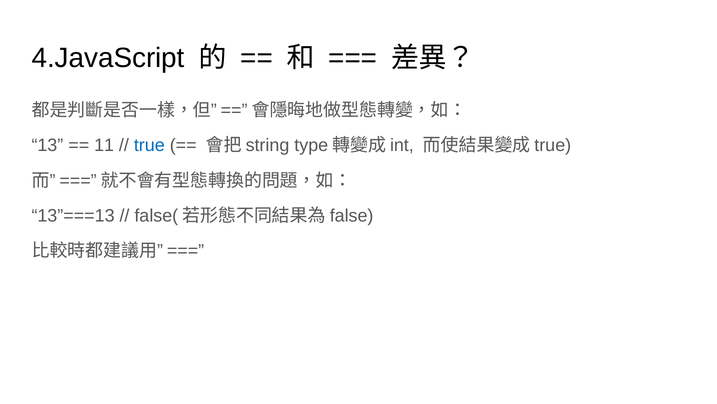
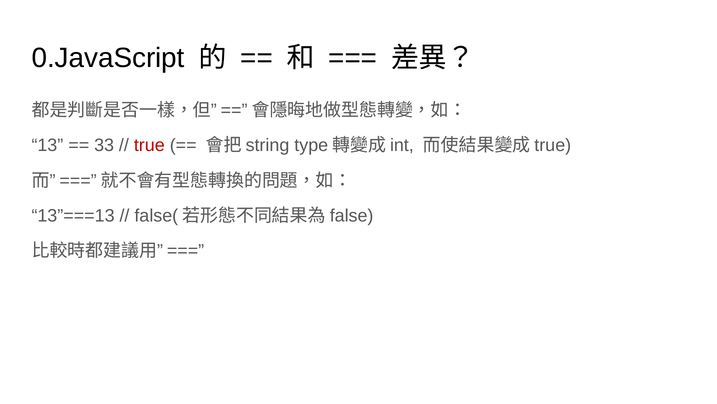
4.JavaScript: 4.JavaScript -> 0.JavaScript (108, 58)
11: 11 -> 33 (104, 145)
true colour: blue -> red (149, 145)
